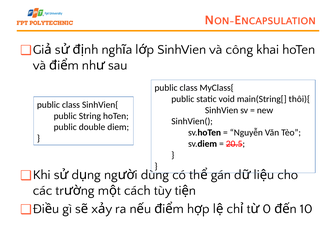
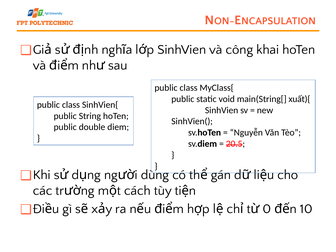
thôi){: thôi){ -> xuất){ (299, 99)
